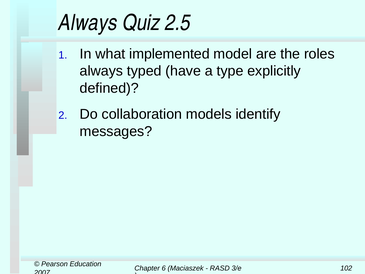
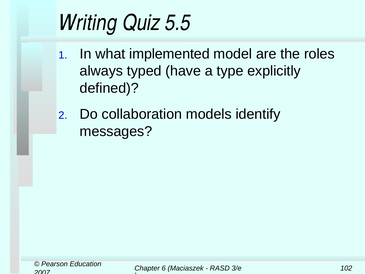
Always: Always -> Writing (88, 23)
2.5: 2.5 -> 5.5 (178, 23)
